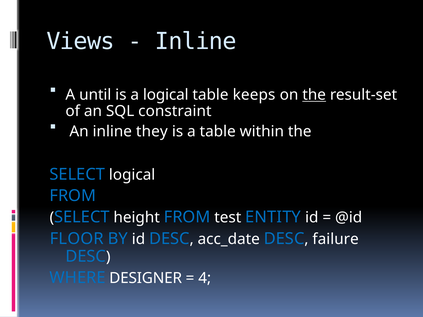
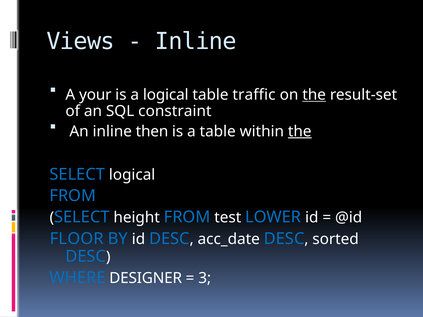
until: until -> your (95, 95)
keeps: keeps -> traffic (254, 95)
they: they -> then (152, 131)
the underline: none -> present (300, 131)
ENTITY: ENTITY -> LOWER (273, 217)
failure: failure -> sorted (336, 239)
4: 4 -> 3 (205, 279)
